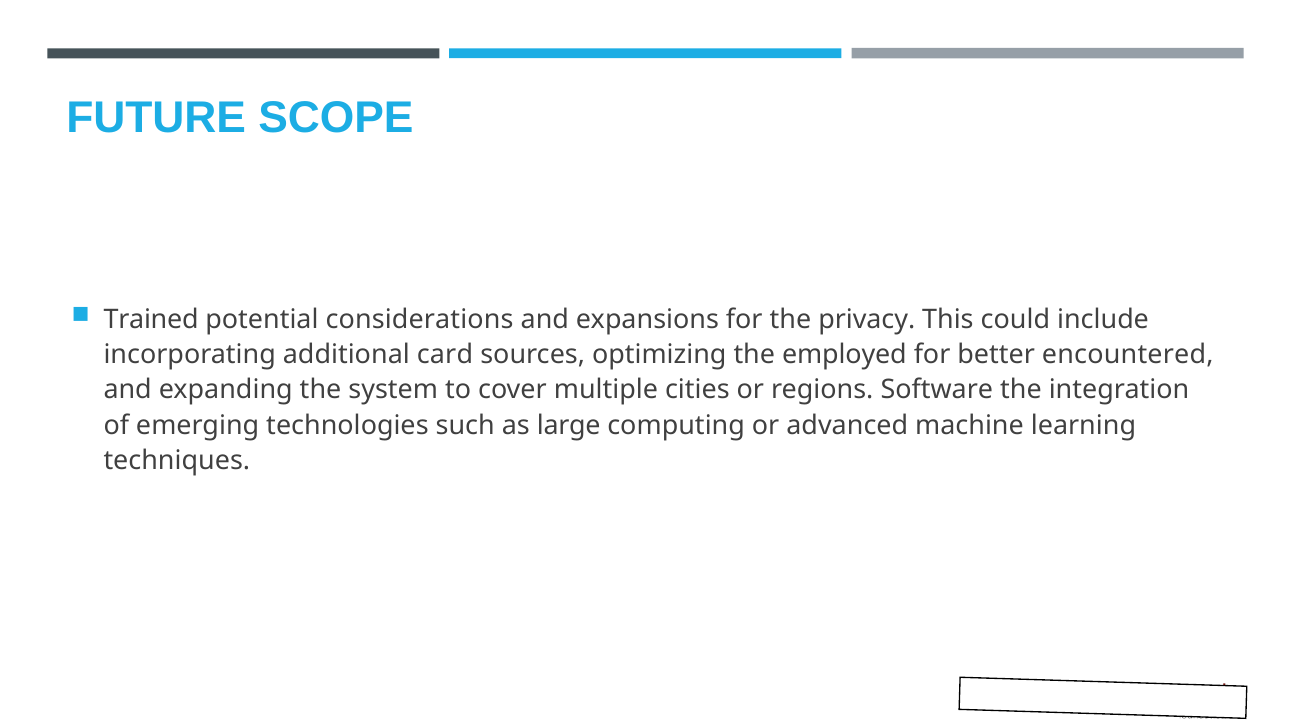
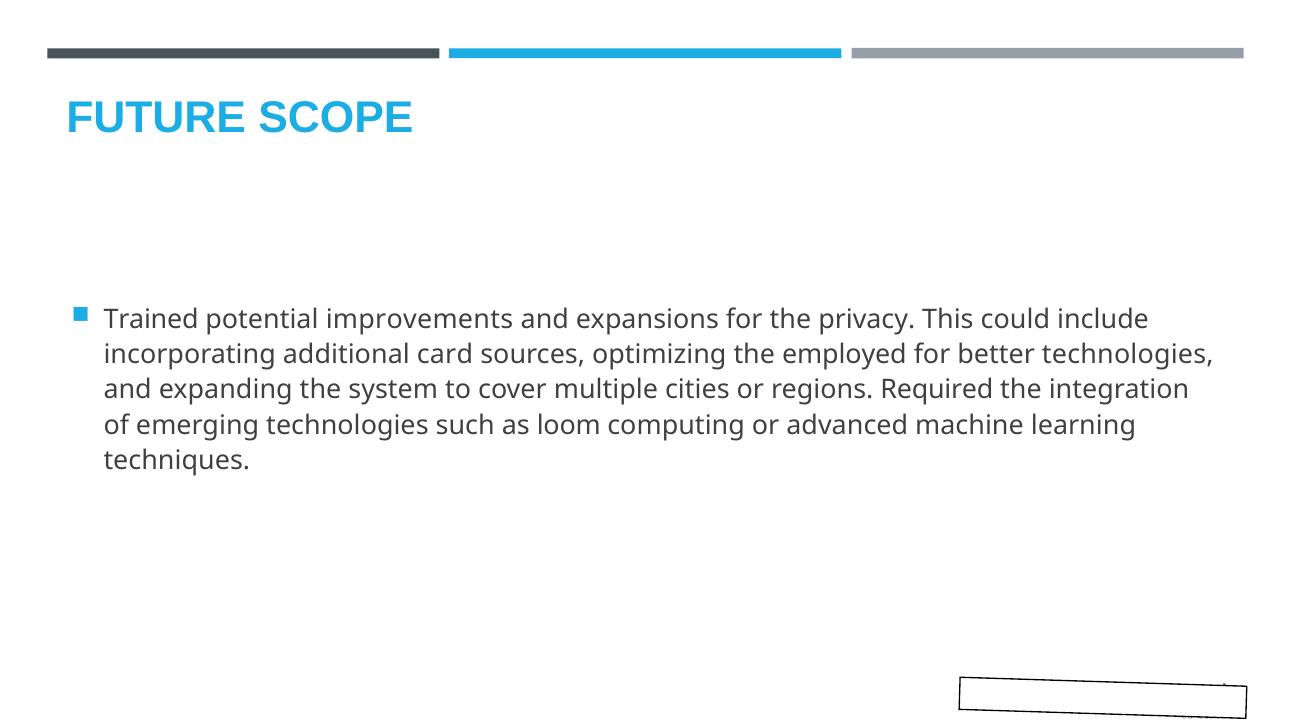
considerations: considerations -> improvements (419, 319)
better encountered: encountered -> technologies (1128, 355)
Software: Software -> Required (937, 390)
large: large -> loom (569, 426)
